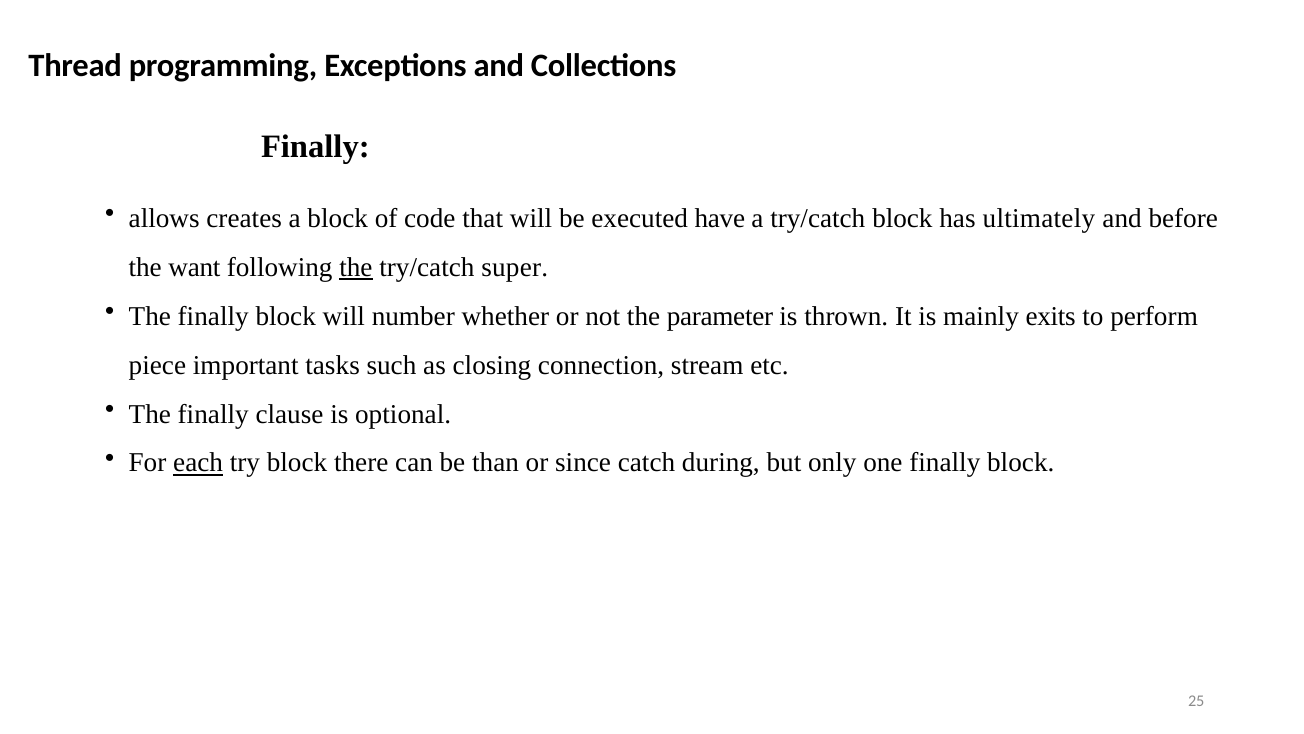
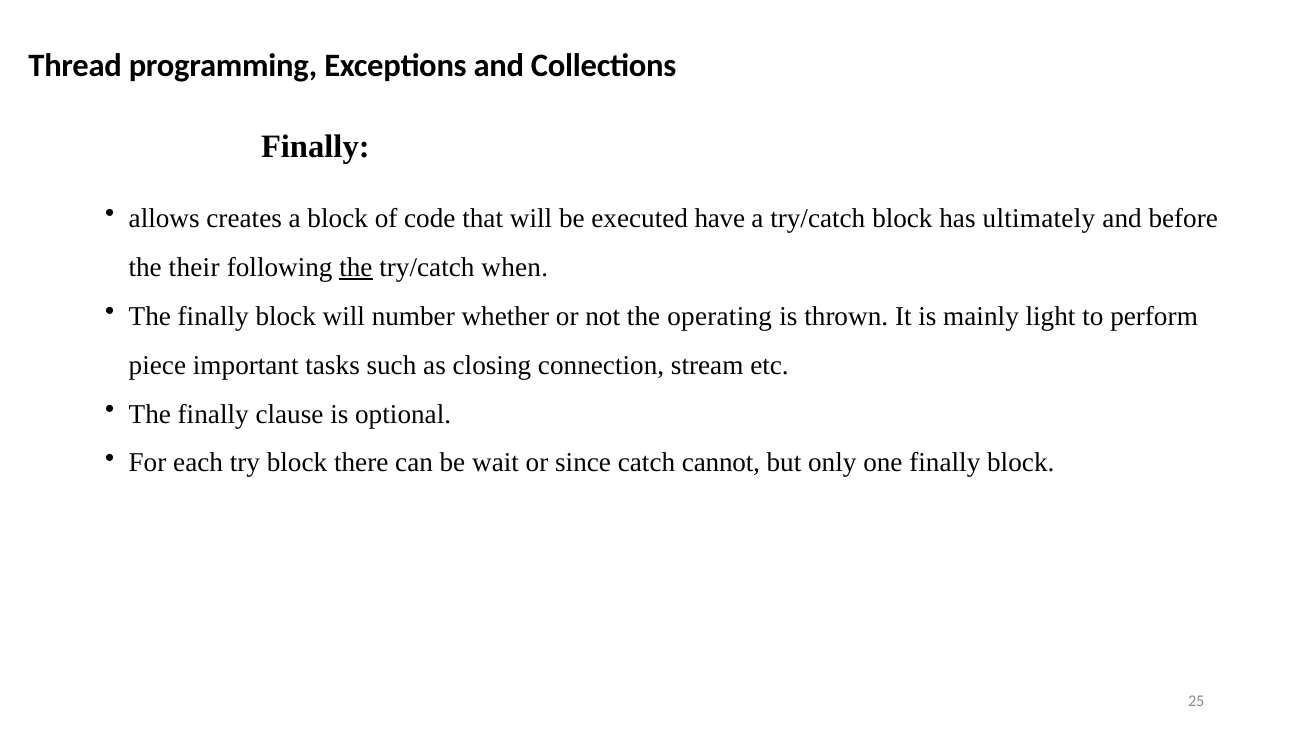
want: want -> their (194, 267)
super: super -> when (515, 267)
parameter: parameter -> operating (720, 316)
exits: exits -> light (1051, 316)
each underline: present -> none (198, 463)
than: than -> wait (496, 463)
during: during -> cannot (721, 463)
